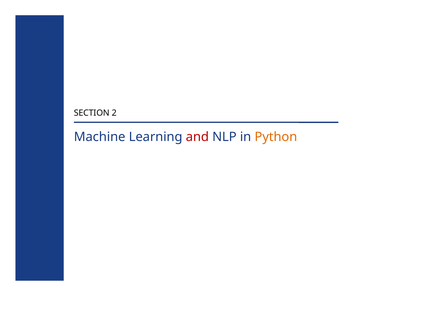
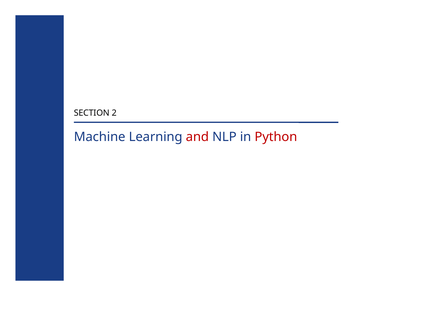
Python colour: orange -> red (276, 137)
